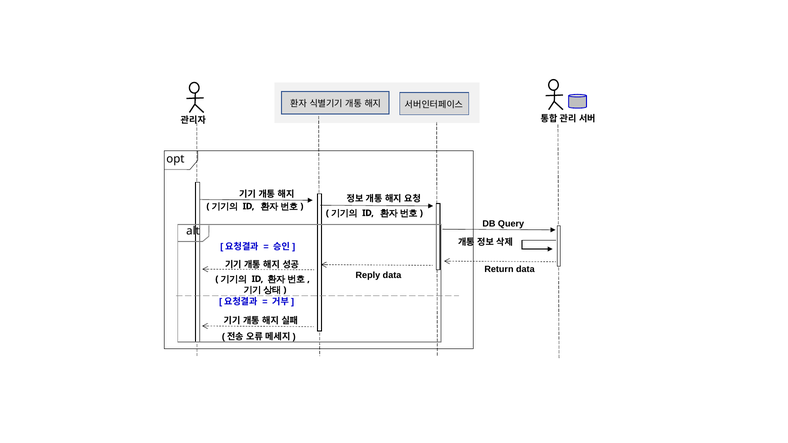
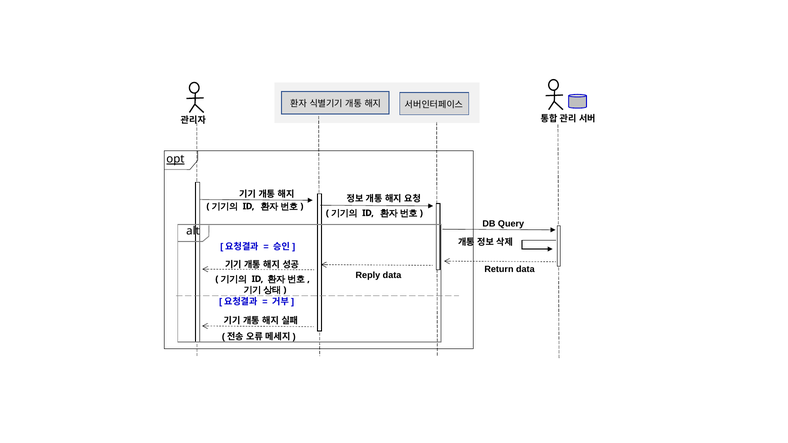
opt underline: none -> present (175, 159)
